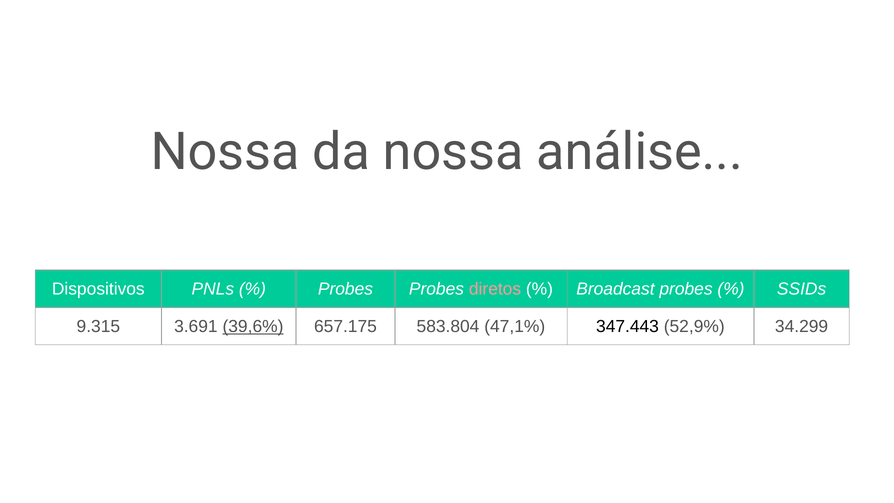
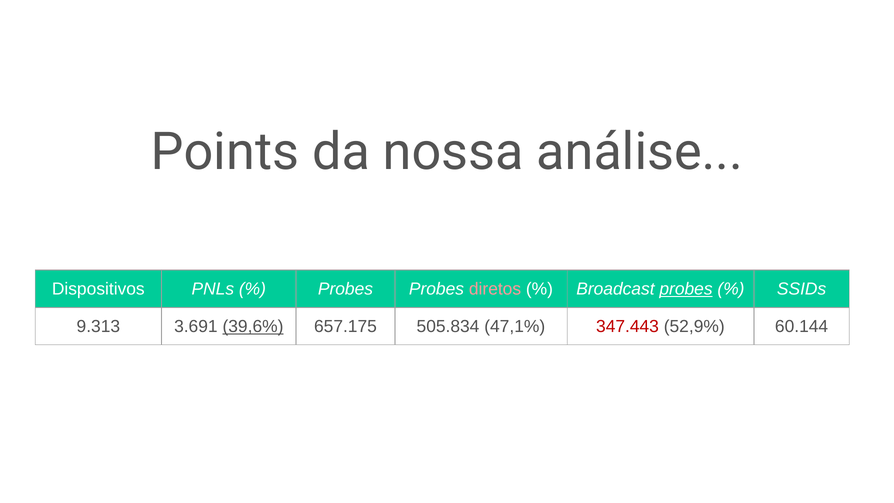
Nossa: Nossa -> Points (225, 152)
probes underline: none -> present (686, 289)
9.315: 9.315 -> 9.313 (98, 326)
583.804: 583.804 -> 505.834 (448, 326)
347.443 colour: black -> red (627, 326)
34.299: 34.299 -> 60.144 (802, 326)
